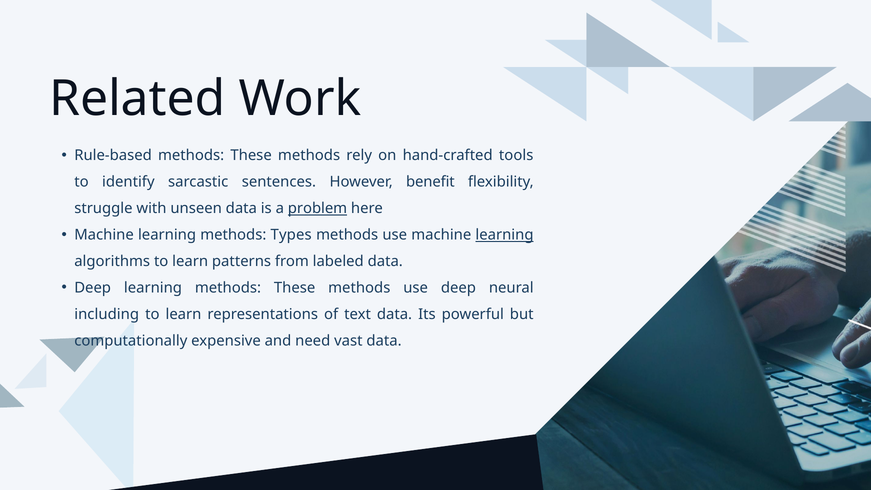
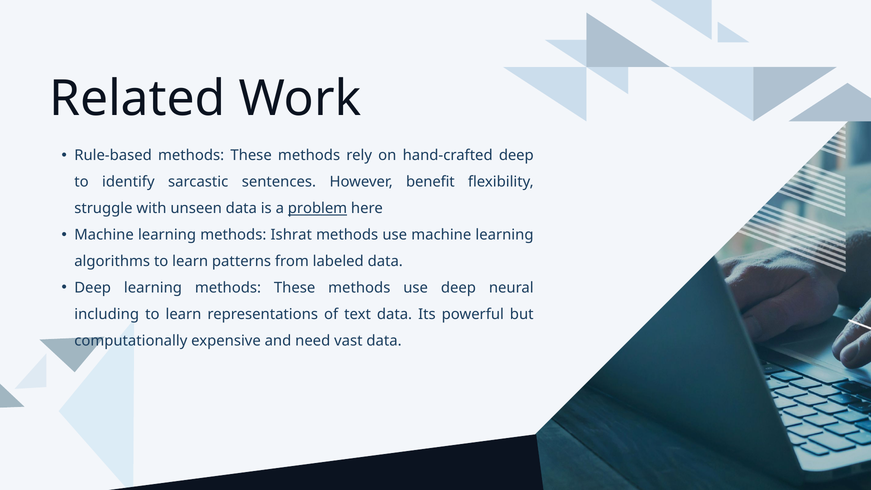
hand-crafted tools: tools -> deep (516, 155)
Types: Types -> Ishrat (291, 235)
learning underline: present -> none (504, 235)
